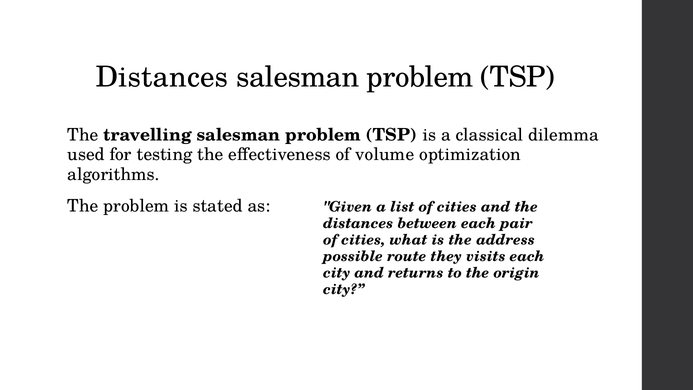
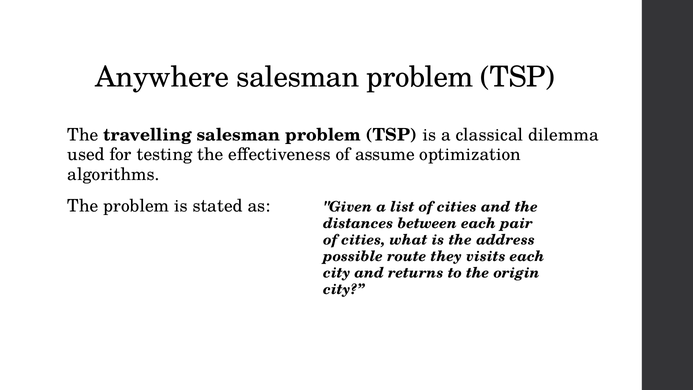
Distances: Distances -> Anywhere (162, 77)
volume: volume -> assume (385, 155)
